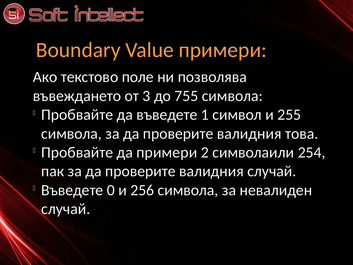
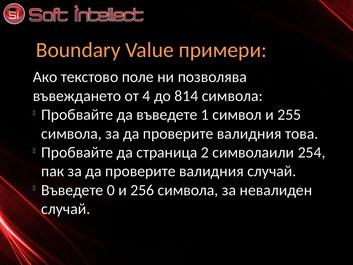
3: 3 -> 4 (146, 96)
755: 755 -> 814 (186, 96)
да примери: примери -> страница (167, 152)
